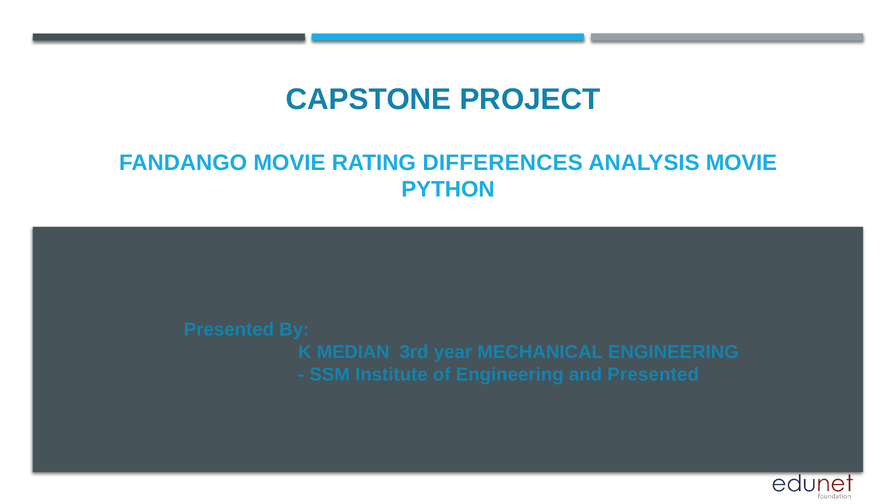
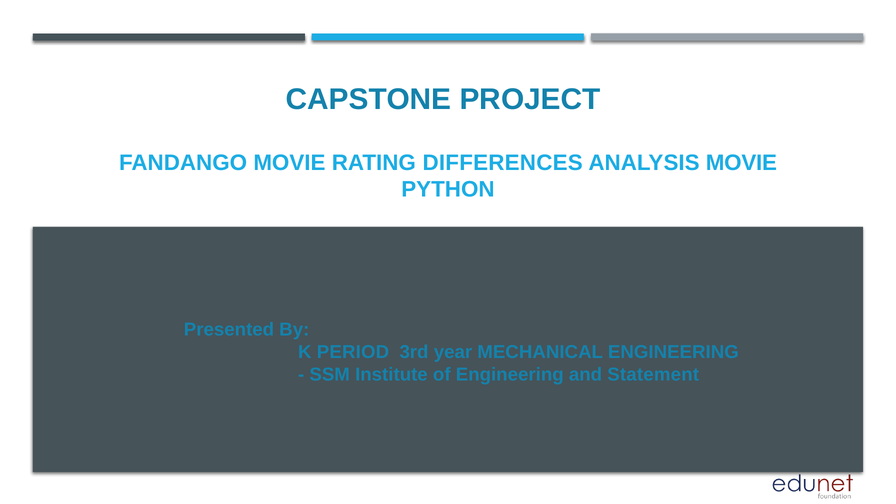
MEDIAN: MEDIAN -> PERIOD (353, 352)
and Presented: Presented -> Statement (653, 375)
